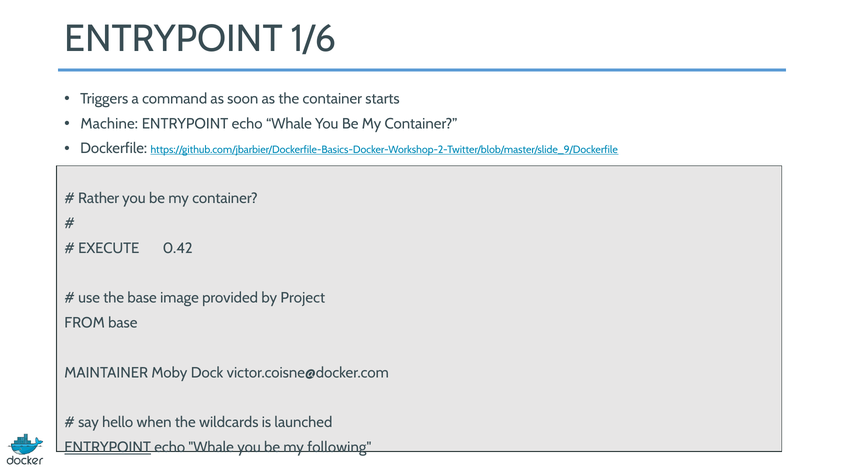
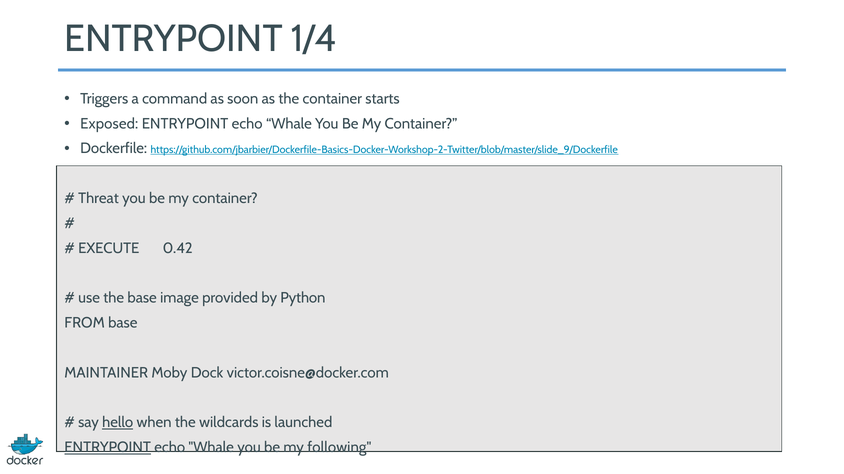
1/6: 1/6 -> 1/4 (314, 39)
Machine: Machine -> Exposed (109, 124)
Rather: Rather -> Threat (99, 199)
Project: Project -> Python (303, 298)
hello underline: none -> present (118, 423)
